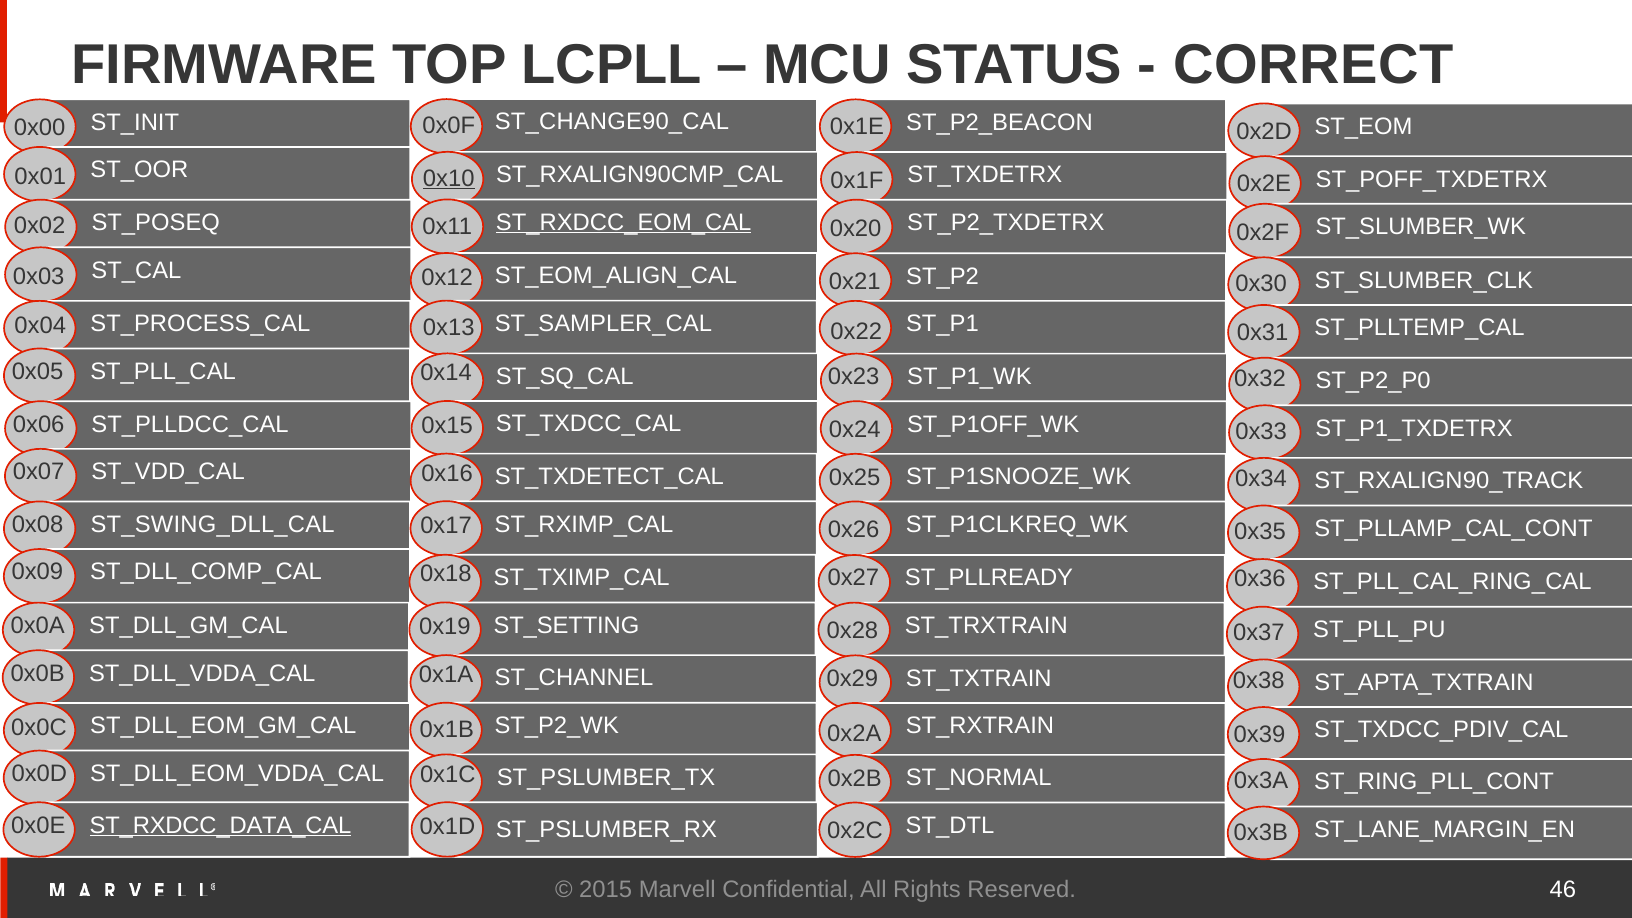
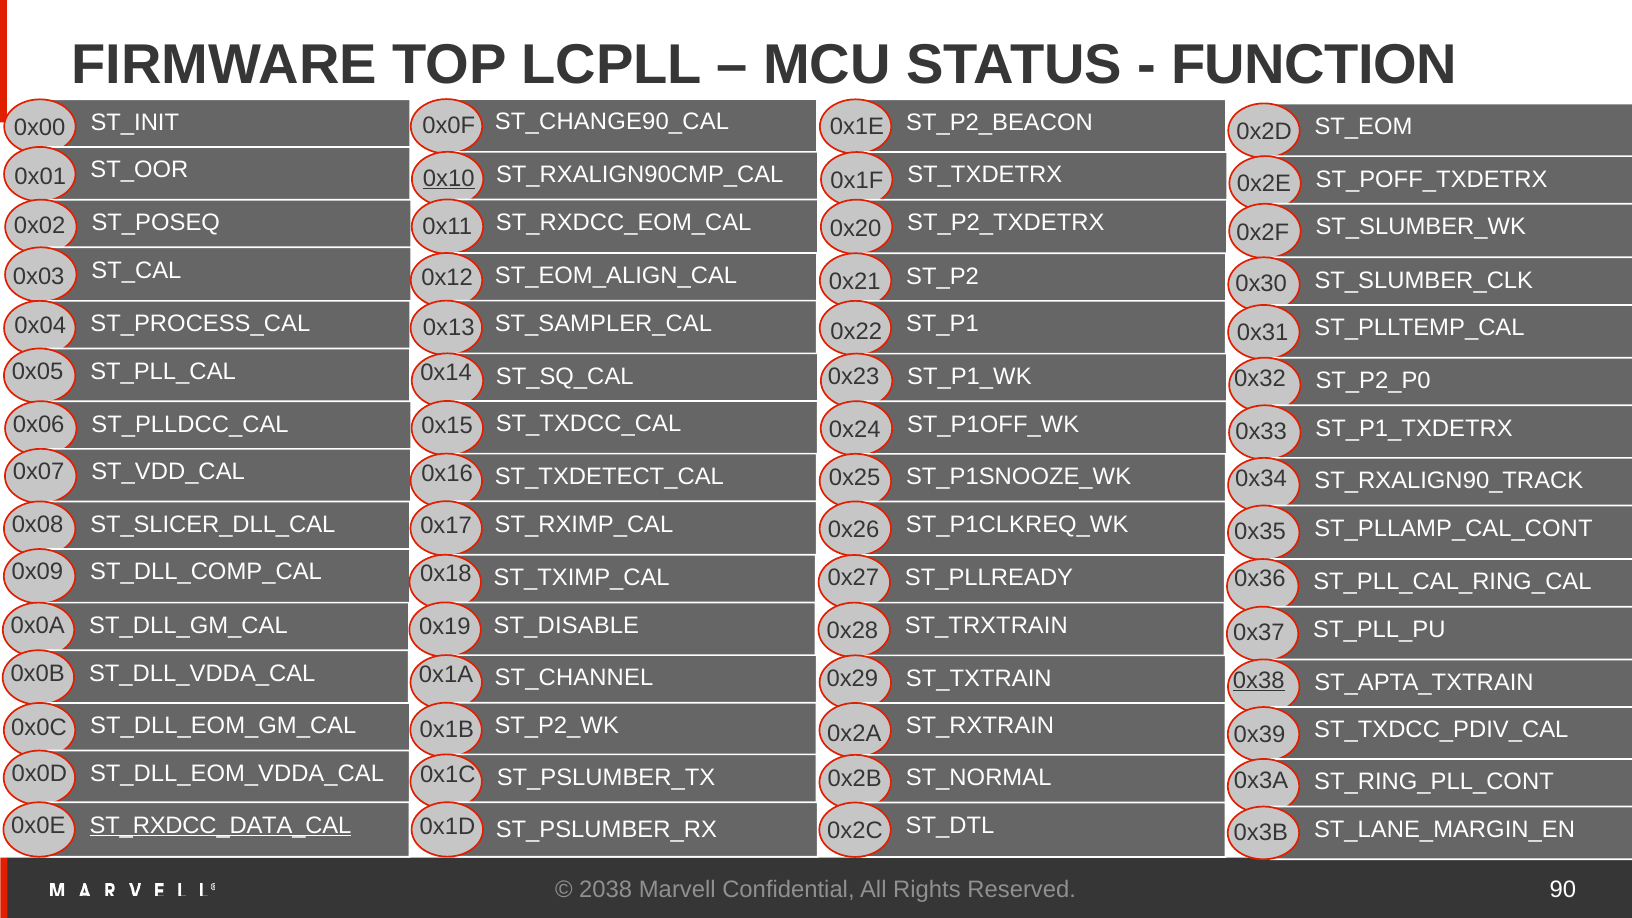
CORRECT: CORRECT -> FUNCTION (1314, 65)
ST_RXDCC_EOM_CAL underline: present -> none (624, 222)
ST_SWING_DLL_CAL: ST_SWING_DLL_CAL -> ST_SLICER_DLL_CAL (213, 524)
ST_SETTING: ST_SETTING -> ST_DISABLE (566, 625)
0x38 underline: none -> present (1259, 680)
2015: 2015 -> 2038 (606, 889)
46: 46 -> 90 (1563, 889)
